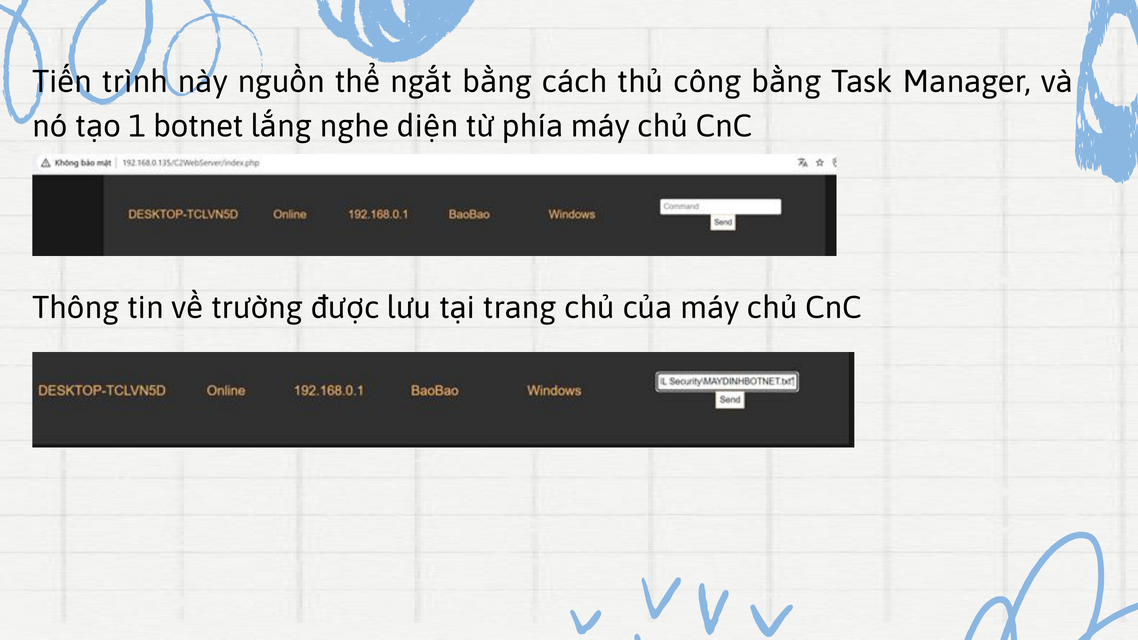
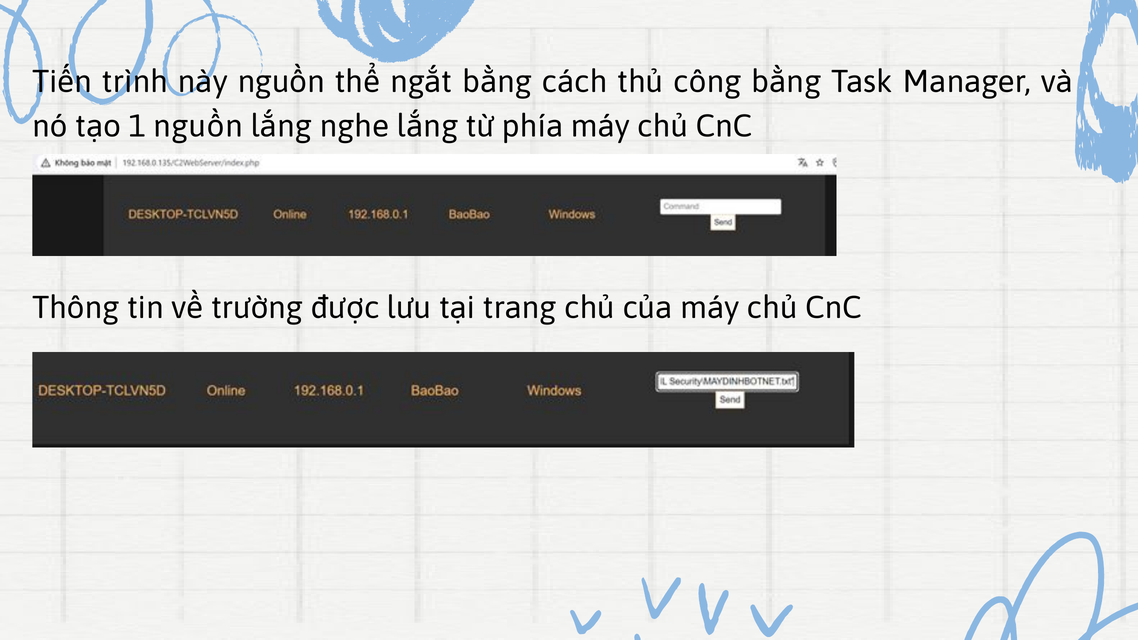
1 botnet: botnet -> nguồn (198, 126)
nghe diện: diện -> lắng (428, 126)
